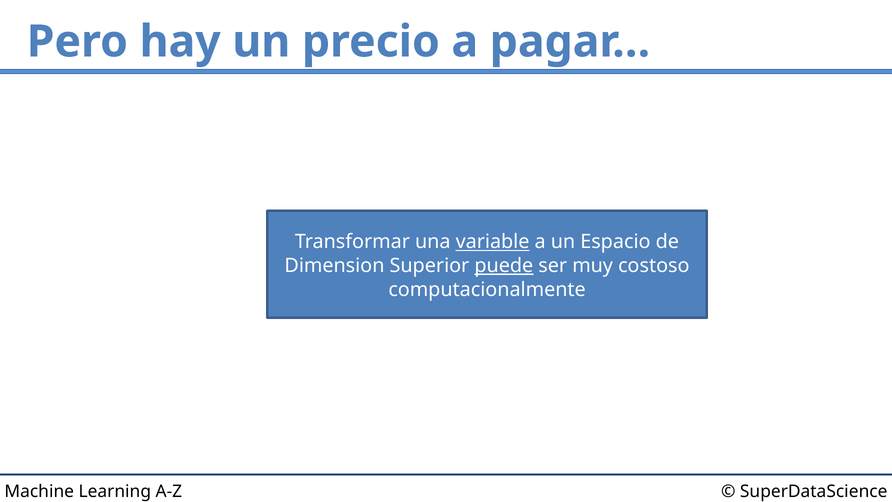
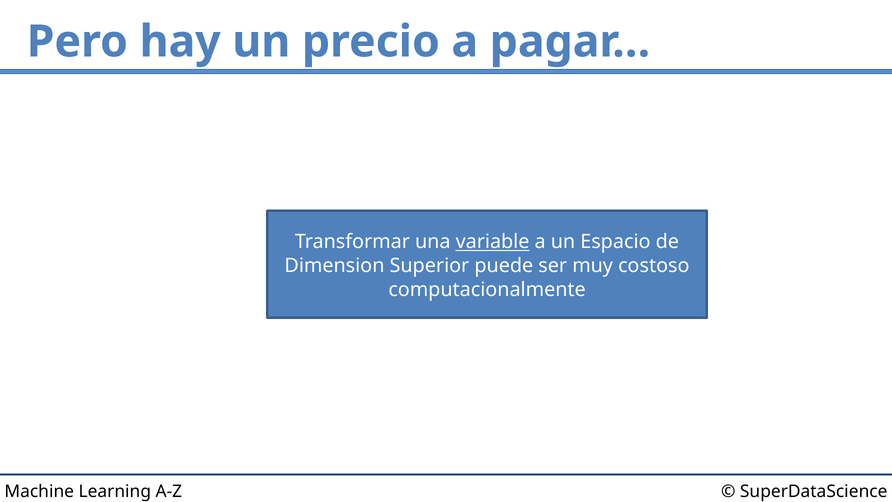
puede underline: present -> none (504, 266)
